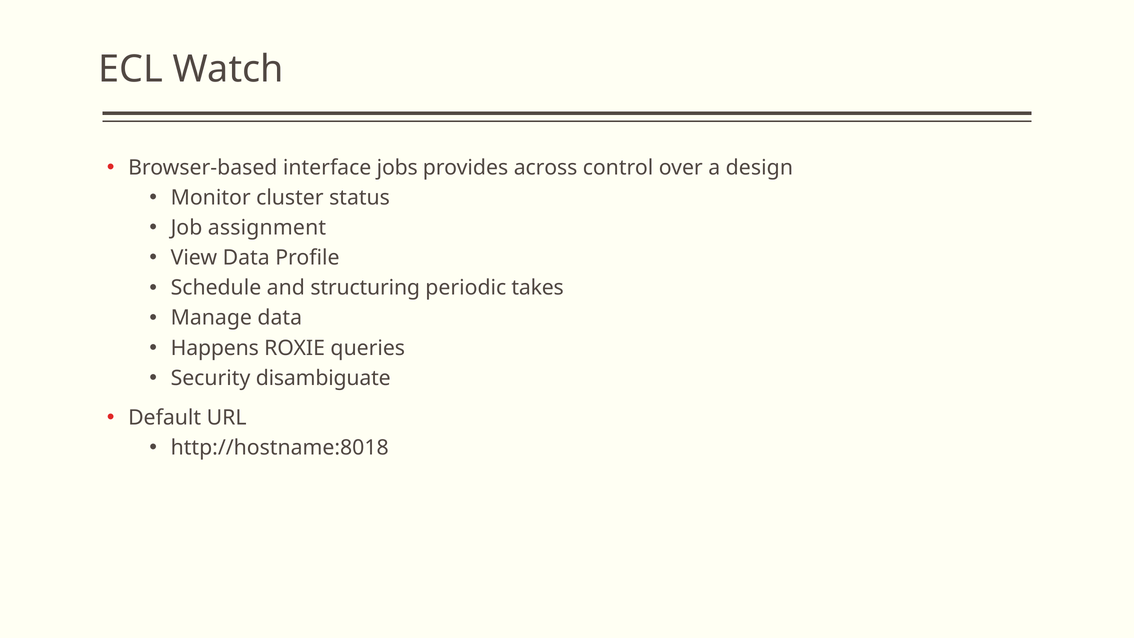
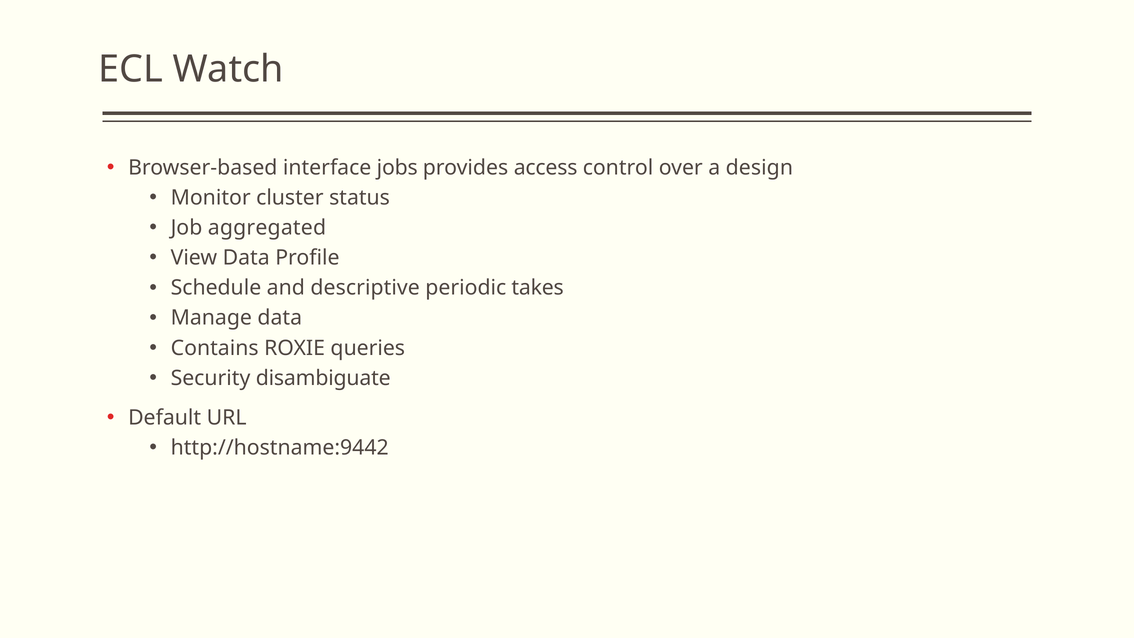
across: across -> access (546, 168)
assignment: assignment -> aggregated (267, 228)
structuring: structuring -> descriptive (365, 288)
Happens: Happens -> Contains (215, 348)
http://hostname:8018: http://hostname:8018 -> http://hostname:9442 (280, 448)
